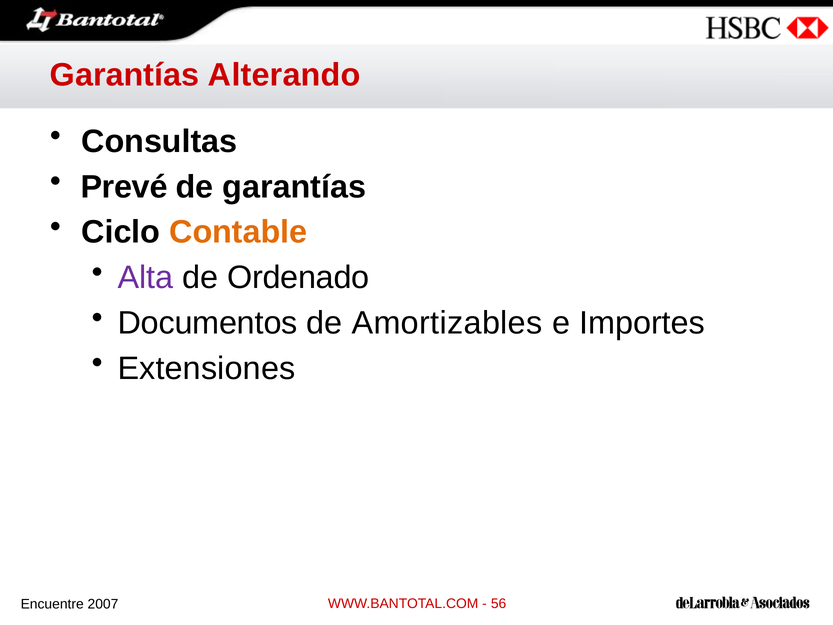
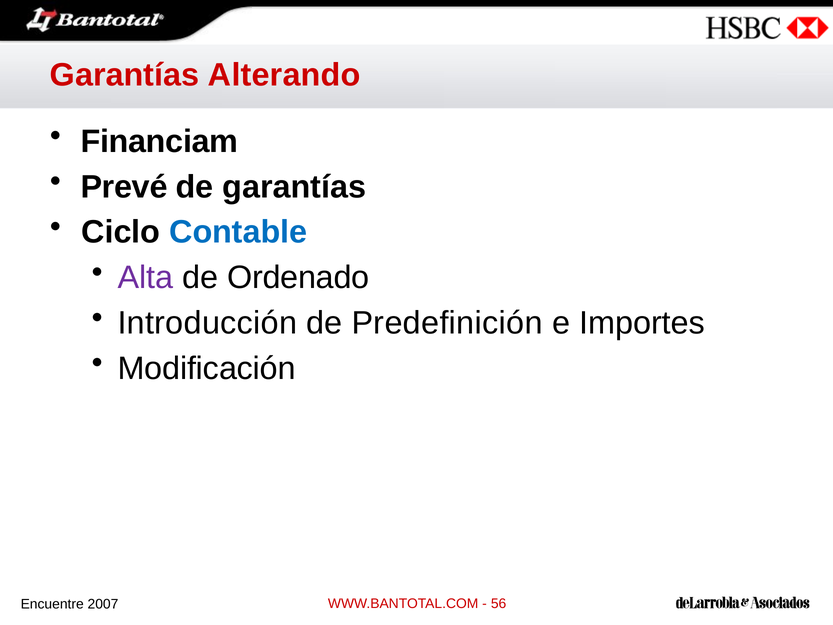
Consultas: Consultas -> Financiam (159, 141)
Contable colour: orange -> blue (238, 232)
Documentos: Documentos -> Introducción (207, 323)
Amortizables: Amortizables -> Predefinición (447, 323)
Extensiones: Extensiones -> Modificación (207, 368)
